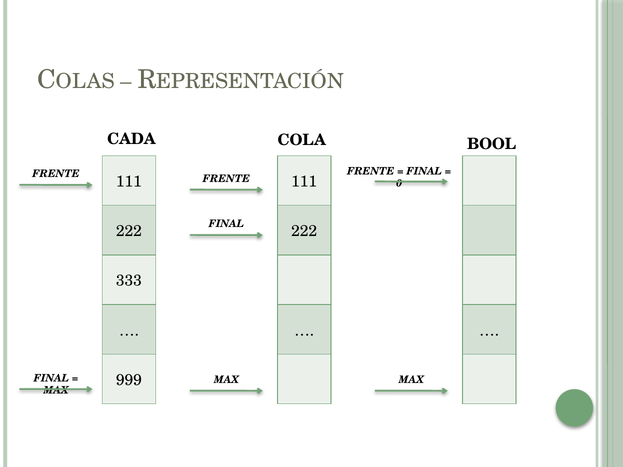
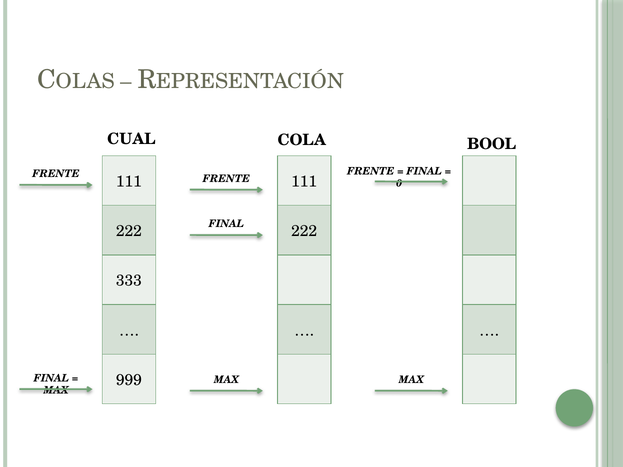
CADA: CADA -> CUAL (131, 139)
